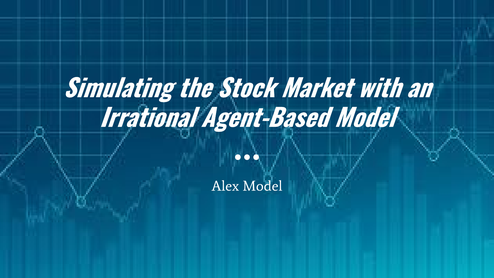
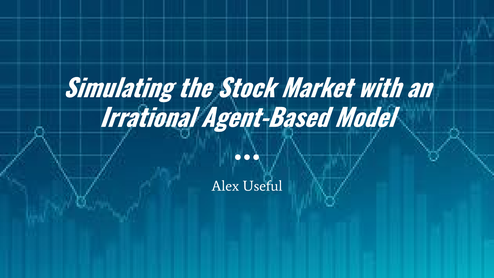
Alex Model: Model -> Useful (263, 186)
